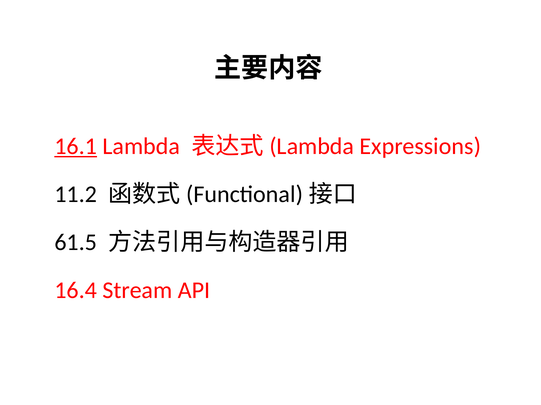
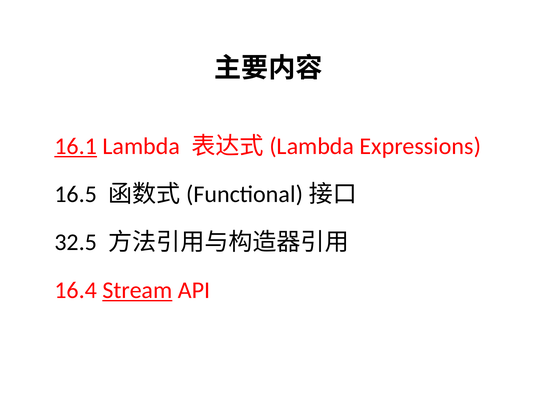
11.2: 11.2 -> 16.5 (76, 195)
61.5: 61.5 -> 32.5 (76, 243)
Stream underline: none -> present (137, 291)
